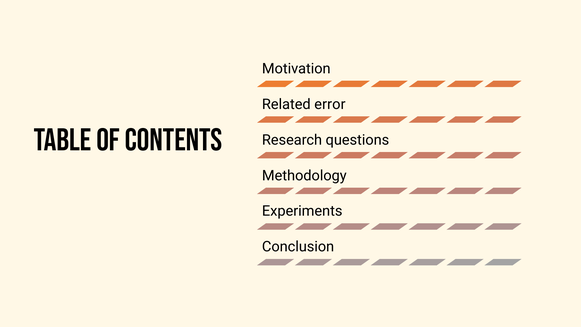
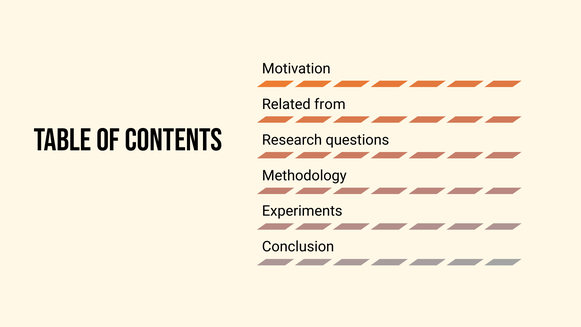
error: error -> from (330, 104)
